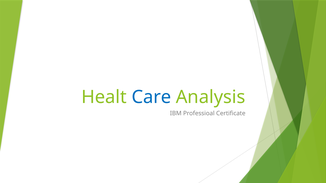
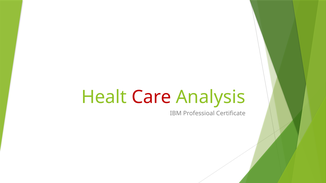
Care colour: blue -> red (151, 97)
